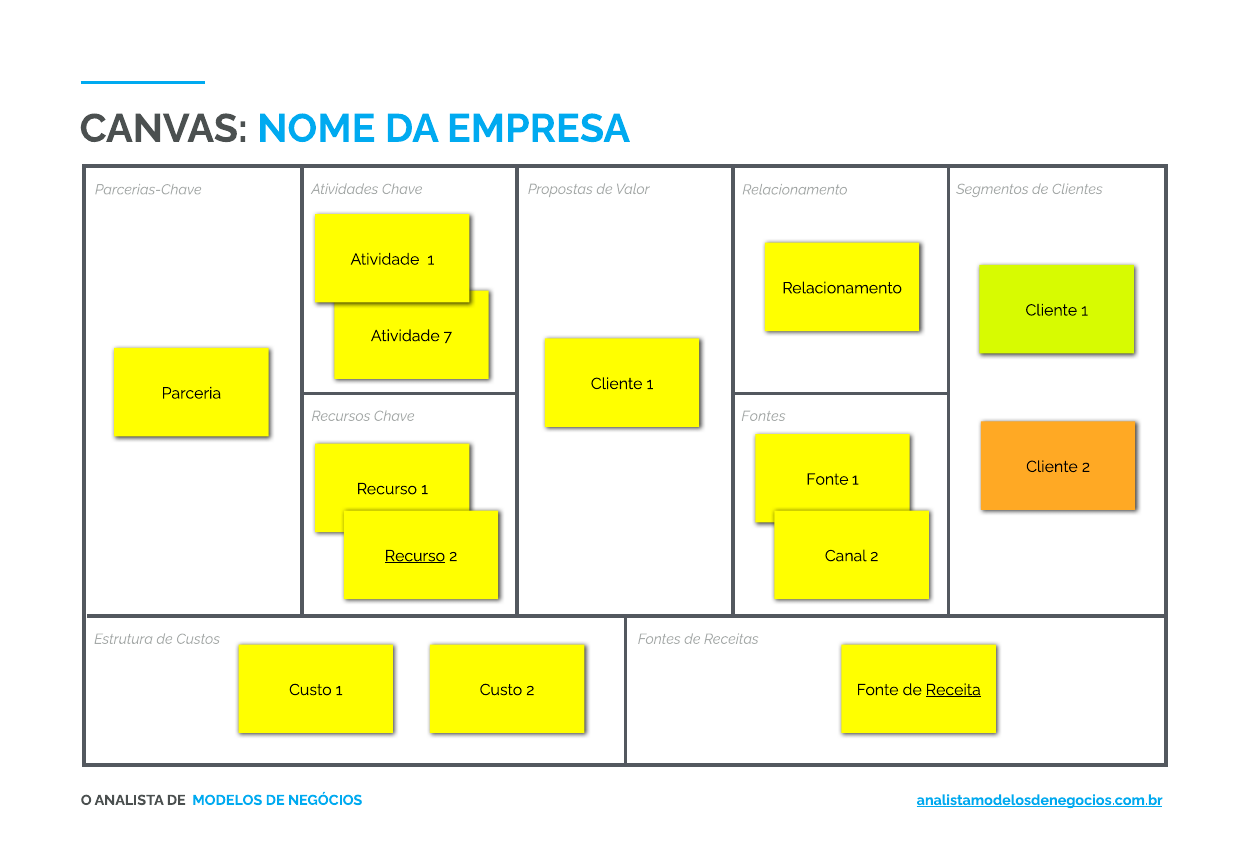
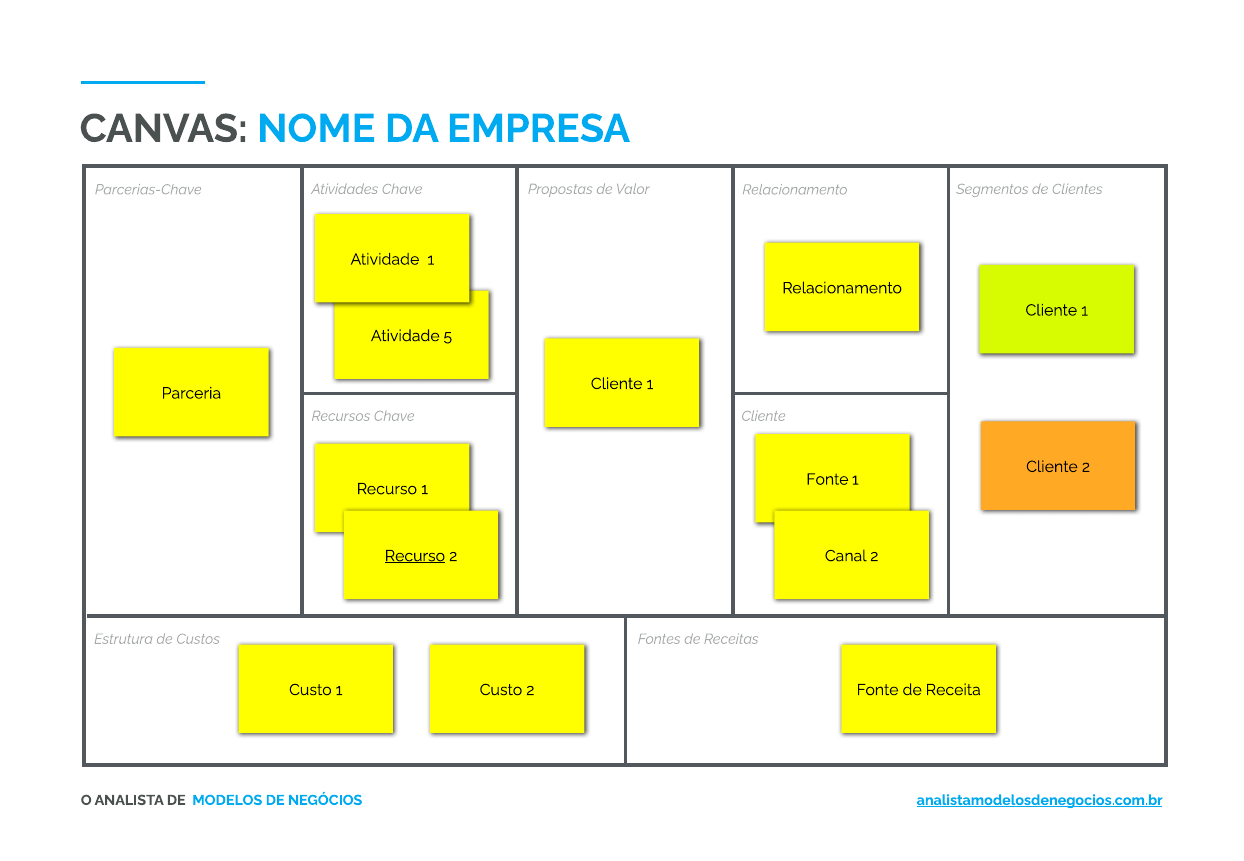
7: 7 -> 5 (448, 336)
Chave Fontes: Fontes -> Cliente (764, 416)
Receita underline: present -> none (953, 690)
